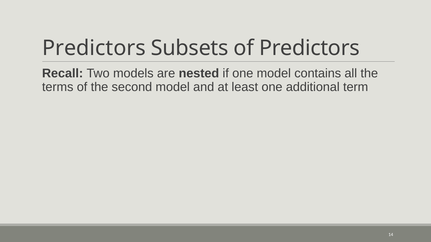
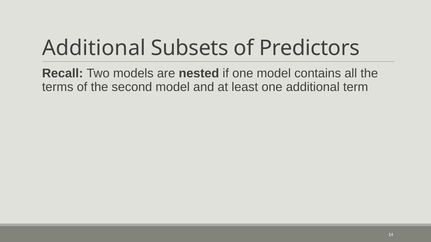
Predictors: Predictors -> Additional (94, 48)
